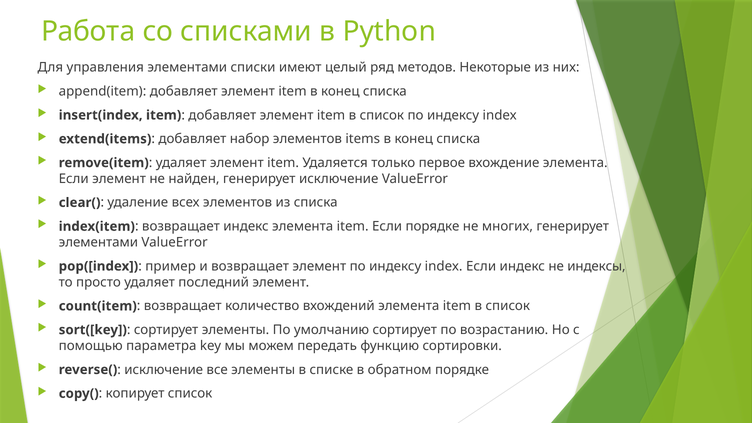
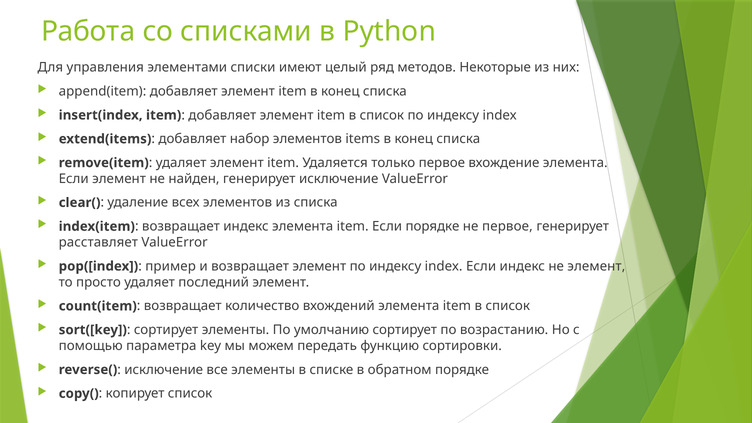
не многих: многих -> первое (507, 226)
элементами: элементами -> расставляет (98, 242)
не индексы: индексы -> элемент (596, 266)
